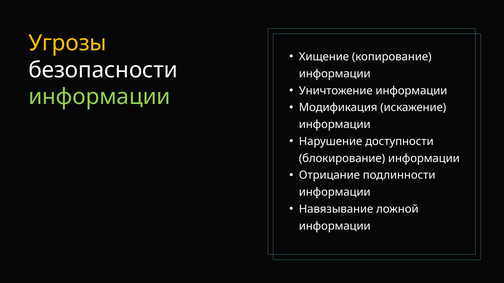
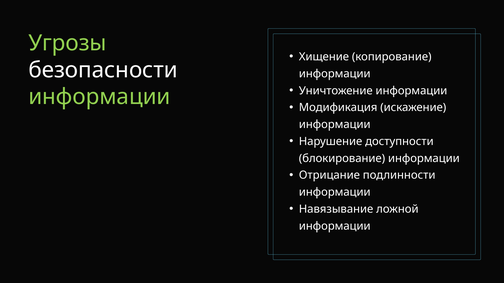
Угрозы colour: yellow -> light green (67, 43)
